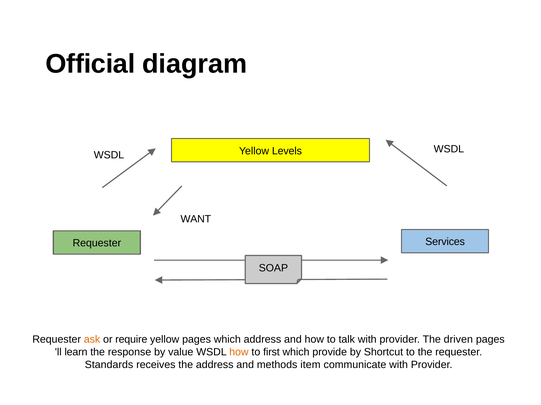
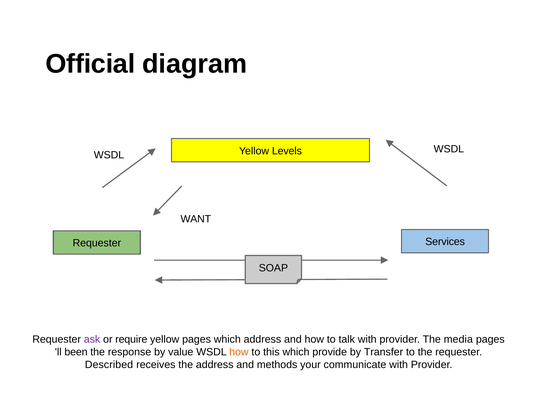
ask colour: orange -> purple (92, 340)
driven: driven -> media (458, 340)
learn: learn -> been (76, 353)
first: first -> this (271, 353)
Shortcut: Shortcut -> Transfer (384, 353)
Standards: Standards -> Described (109, 365)
item: item -> your (310, 365)
